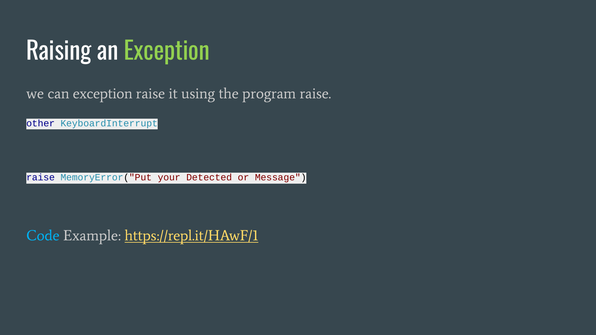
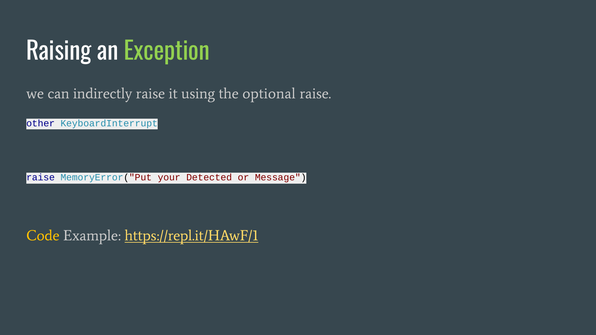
can exception: exception -> indirectly (103, 94)
program: program -> optional (269, 94)
Code colour: light blue -> yellow (43, 236)
